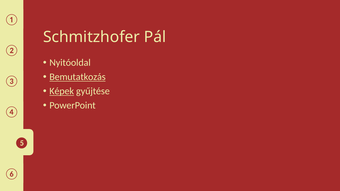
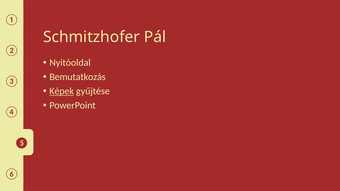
Bemutatkozás underline: present -> none (78, 77)
